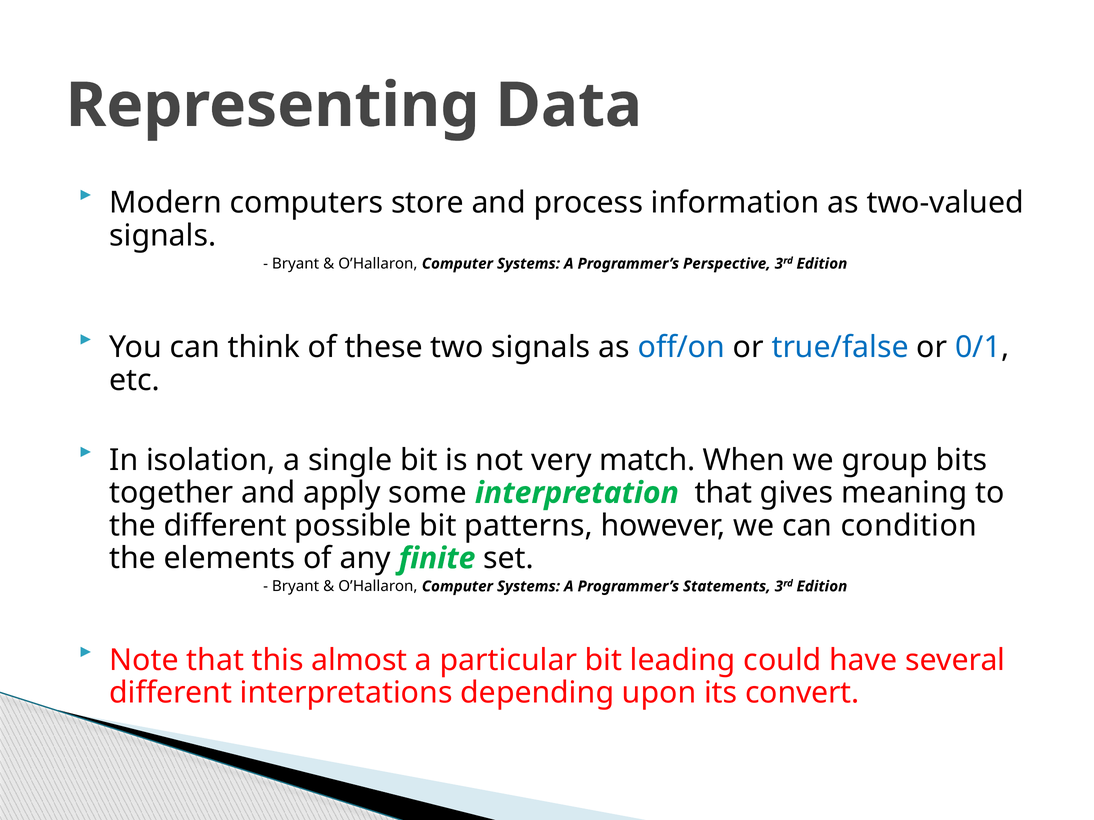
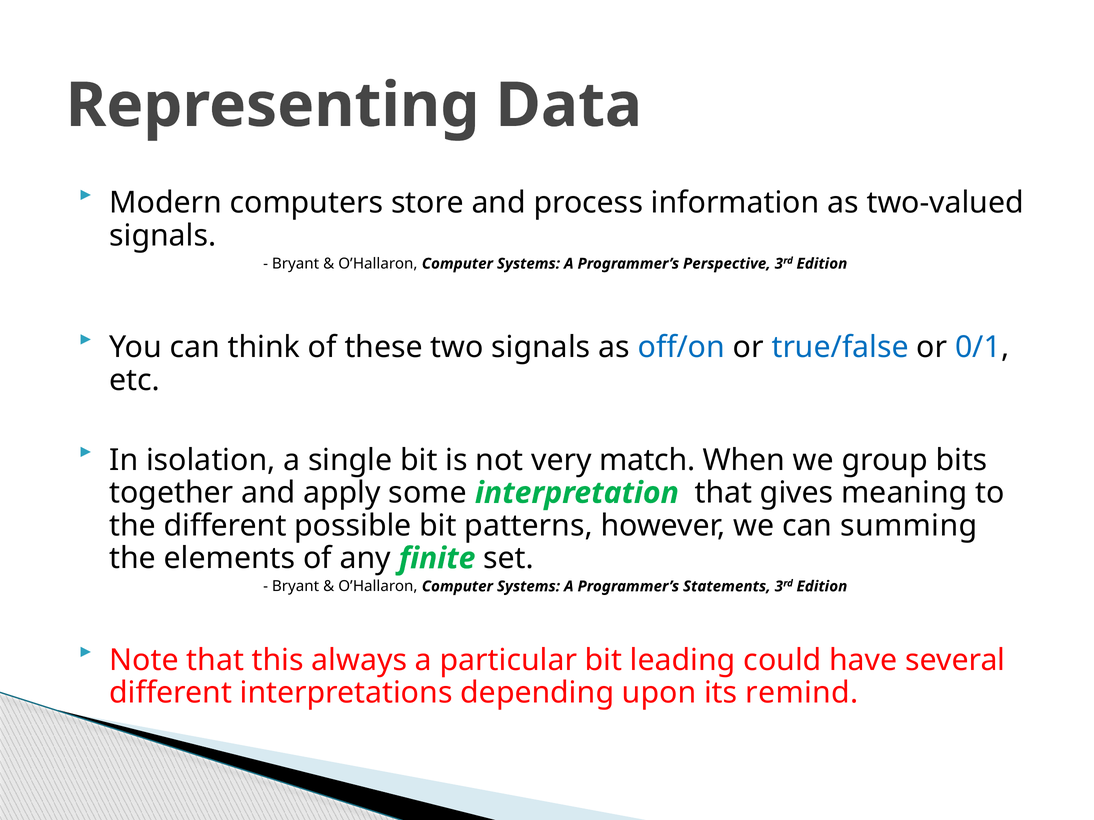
condition: condition -> summing (909, 526)
almost: almost -> always (359, 660)
convert: convert -> remind (802, 693)
